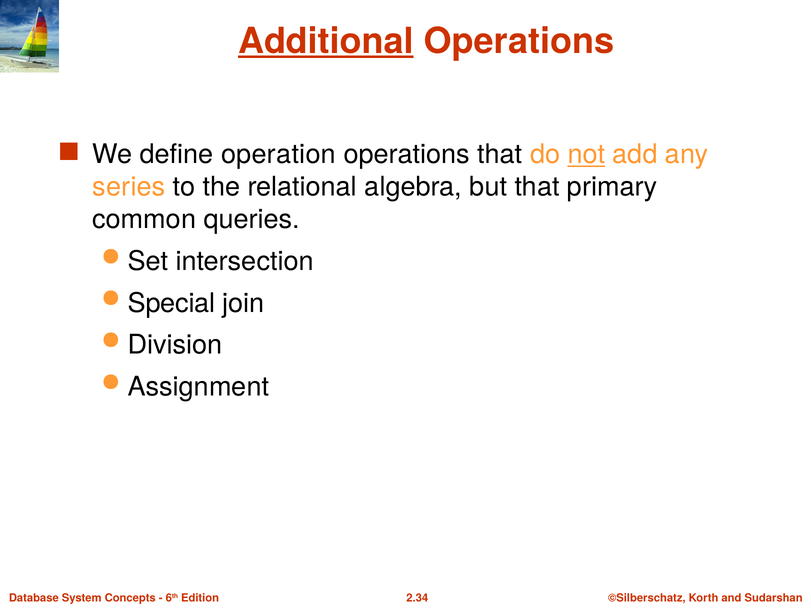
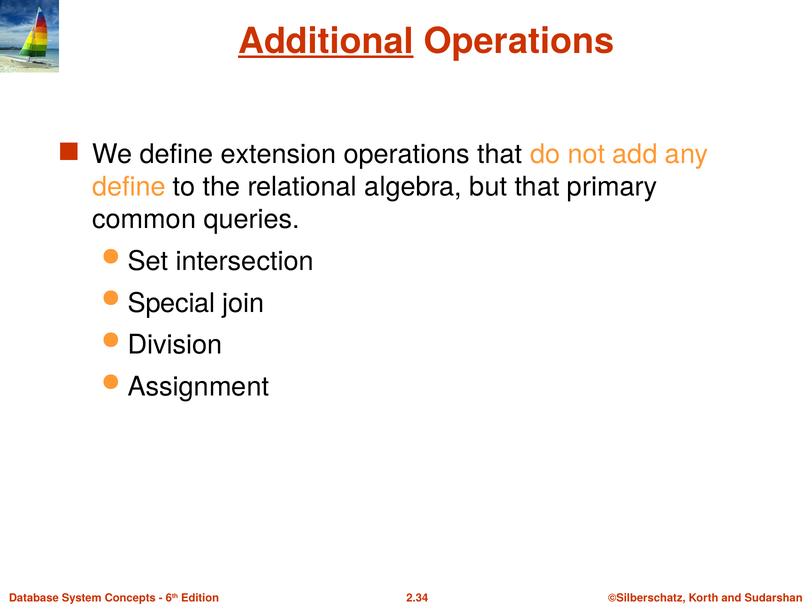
operation: operation -> extension (279, 155)
not underline: present -> none (586, 155)
series: series -> define (129, 187)
